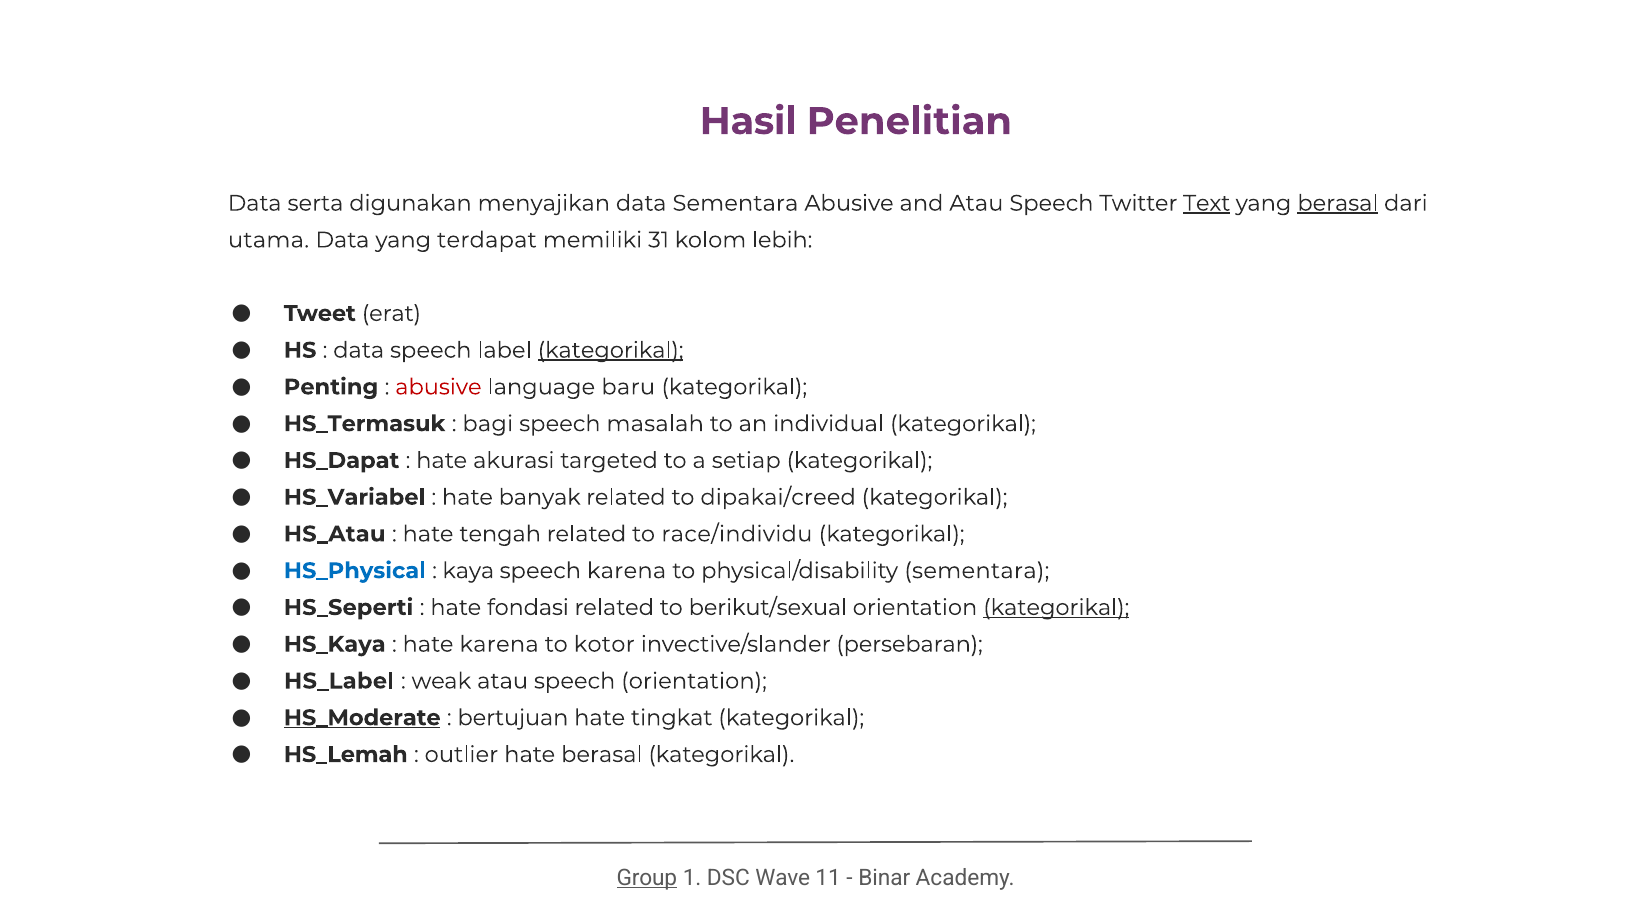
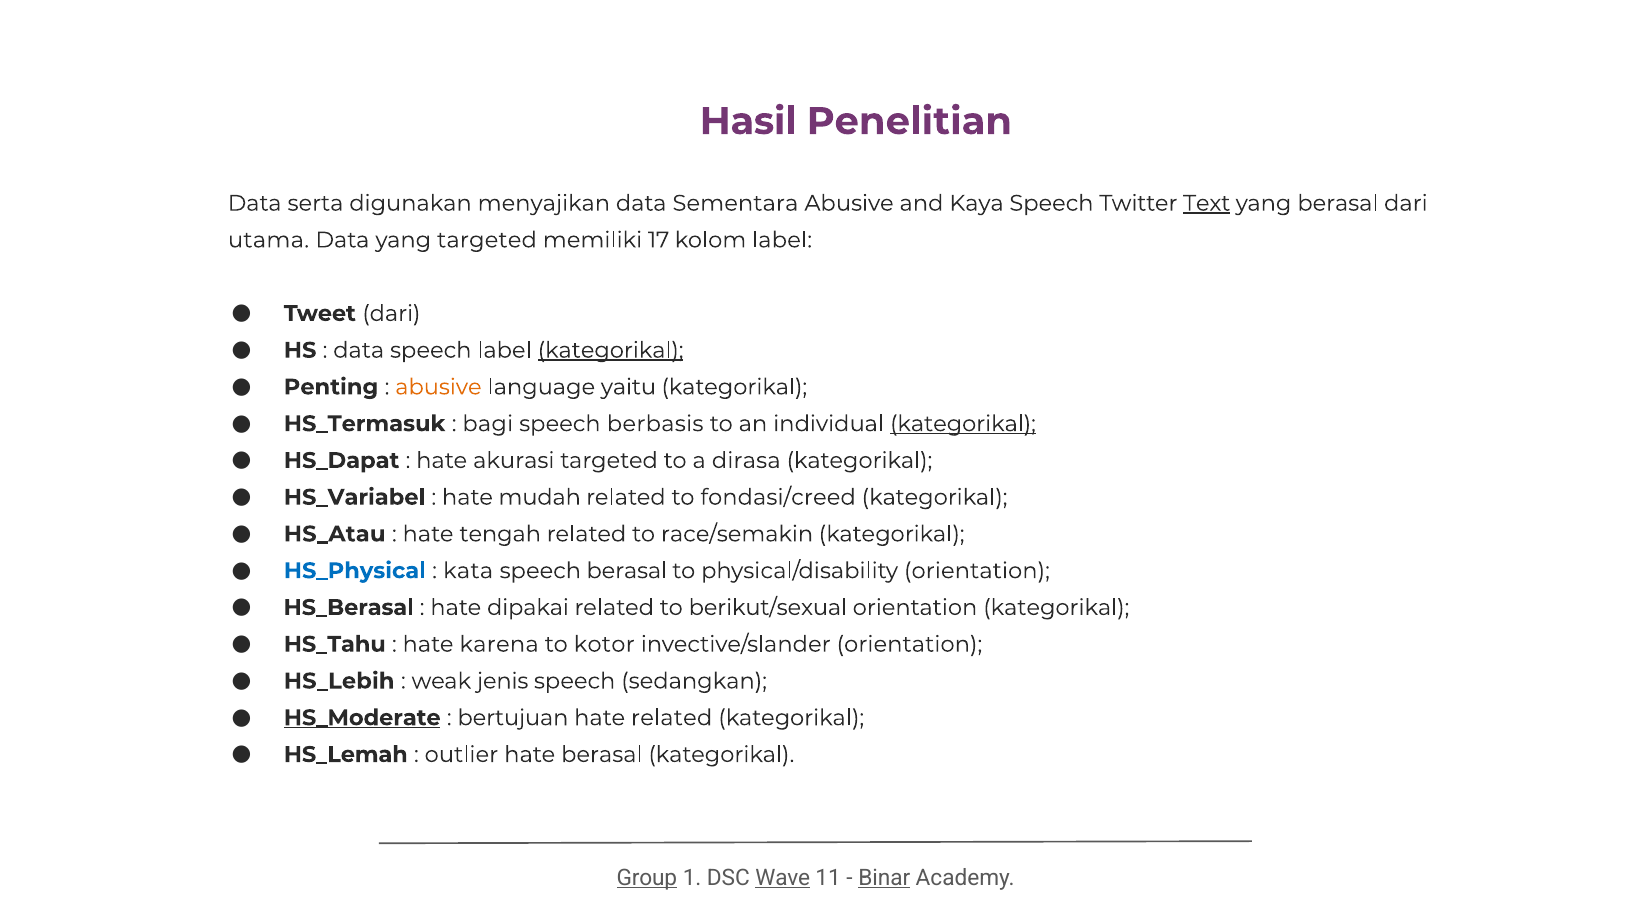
and Atau: Atau -> Kaya (977, 203)
berasal underline: present -> none (1338, 203)
yang terdapat: terdapat -> targeted (487, 240)
31: 31 -> 17 (659, 240)
kolom lebih: lebih -> label (782, 240)
Tweet erat: erat -> dari (391, 313)
abusive colour: red -> orange (438, 387)
baru: baru -> yaitu (628, 387)
masalah: masalah -> berbasis (655, 424)
kategorikal underline: none -> present (963, 424)
setiap: setiap -> dirasa (746, 460)
banyak: banyak -> mudah (540, 497)
dipakai/creed: dipakai/creed -> fondasi/creed (778, 497)
race/individu: race/individu -> race/semakin (737, 534)
kaya: kaya -> kata (468, 570)
speech karena: karena -> berasal (627, 570)
physical/disability sementara: sementara -> orientation (977, 570)
HS_Seperti: HS_Seperti -> HS_Berasal (349, 607)
fondasi: fondasi -> dipakai (528, 607)
kategorikal underline: present -> none (1056, 607)
HS_Kaya: HS_Kaya -> HS_Tahu (335, 644)
invective/slander persebaran: persebaran -> orientation (909, 644)
HS_Label: HS_Label -> HS_Lebih (339, 681)
weak atau: atau -> jenis (503, 681)
speech orientation: orientation -> sedangkan (694, 681)
hate tingkat: tingkat -> related (672, 717)
Wave underline: none -> present (783, 877)
Binar underline: none -> present (884, 877)
